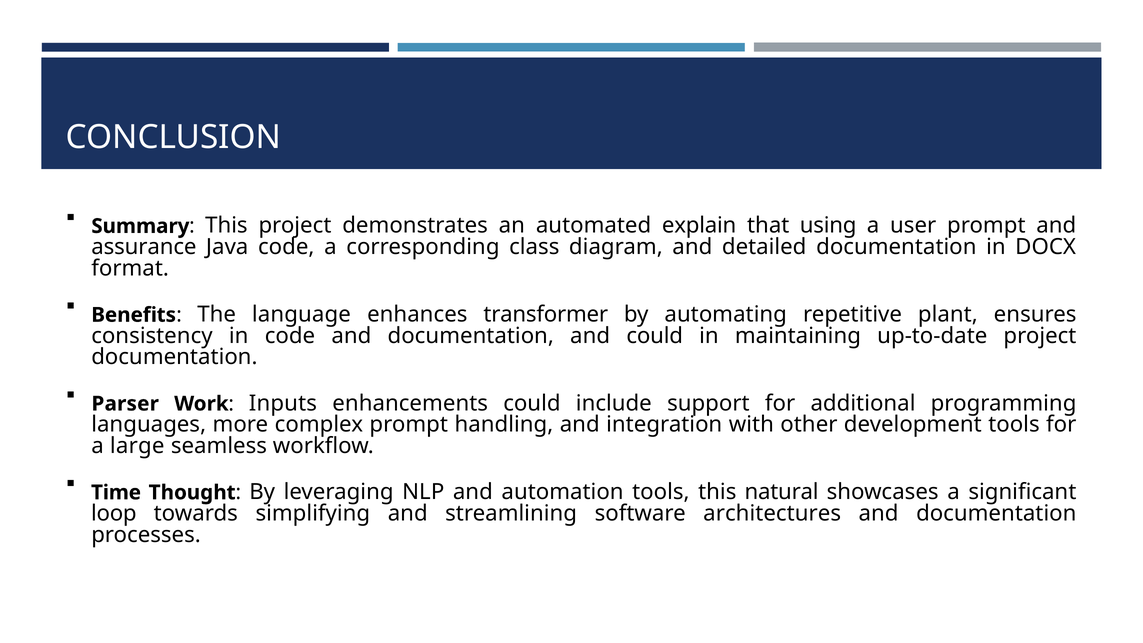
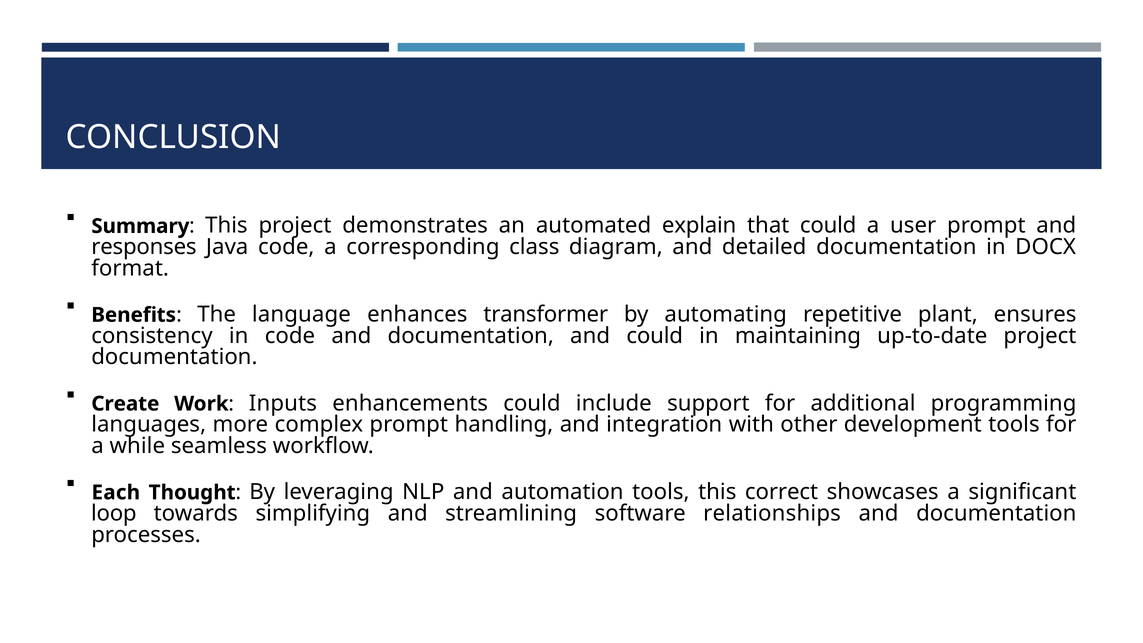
that using: using -> could (828, 226)
assurance: assurance -> responses (144, 247)
Parser: Parser -> Create (125, 404)
large: large -> while (137, 446)
Time: Time -> Each (116, 493)
natural: natural -> correct (782, 492)
architectures: architectures -> relationships (772, 513)
